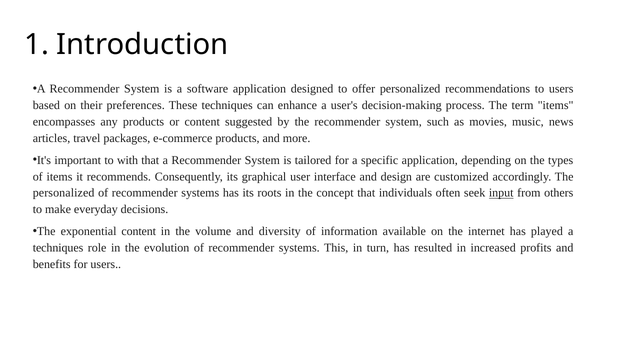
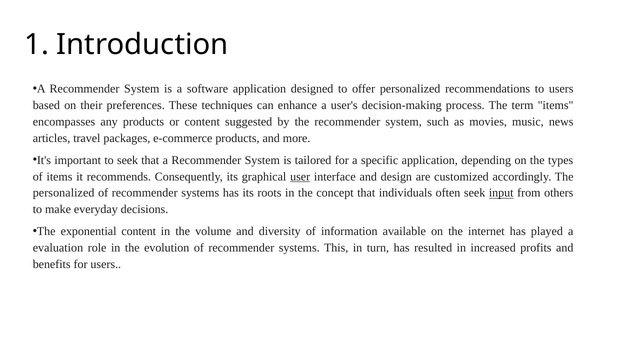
to with: with -> seek (128, 160)
user underline: none -> present (300, 177)
techniques: techniques -> evaluation (58, 248)
